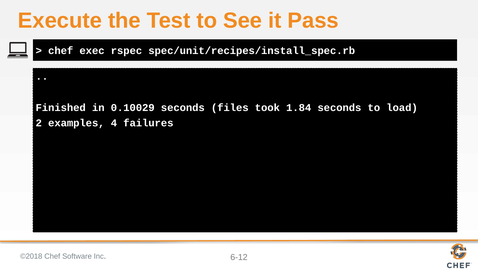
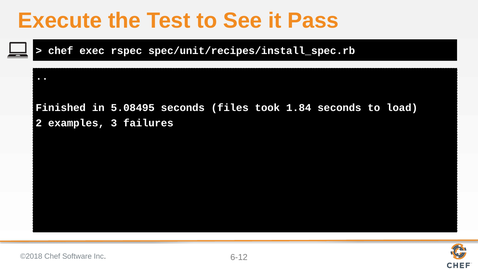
0.10029: 0.10029 -> 5.08495 (133, 108)
4: 4 -> 3 (114, 123)
